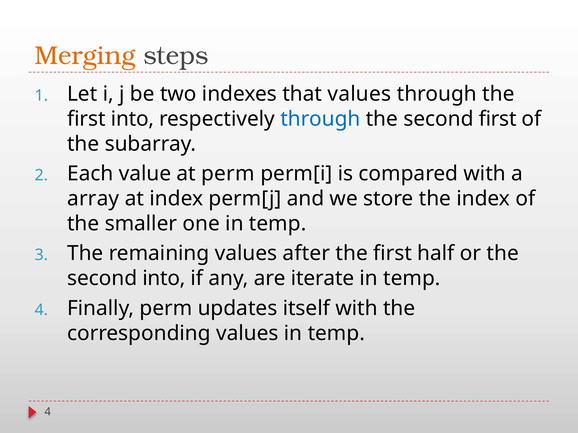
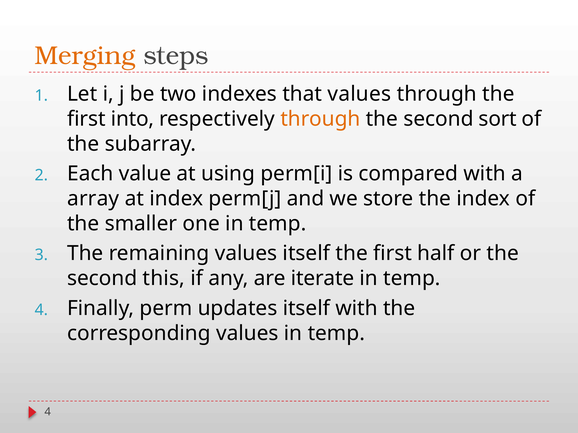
through colour: blue -> orange (320, 119)
second first: first -> sort (498, 119)
at perm: perm -> using (228, 174)
values after: after -> itself (306, 254)
second into: into -> this (164, 279)
